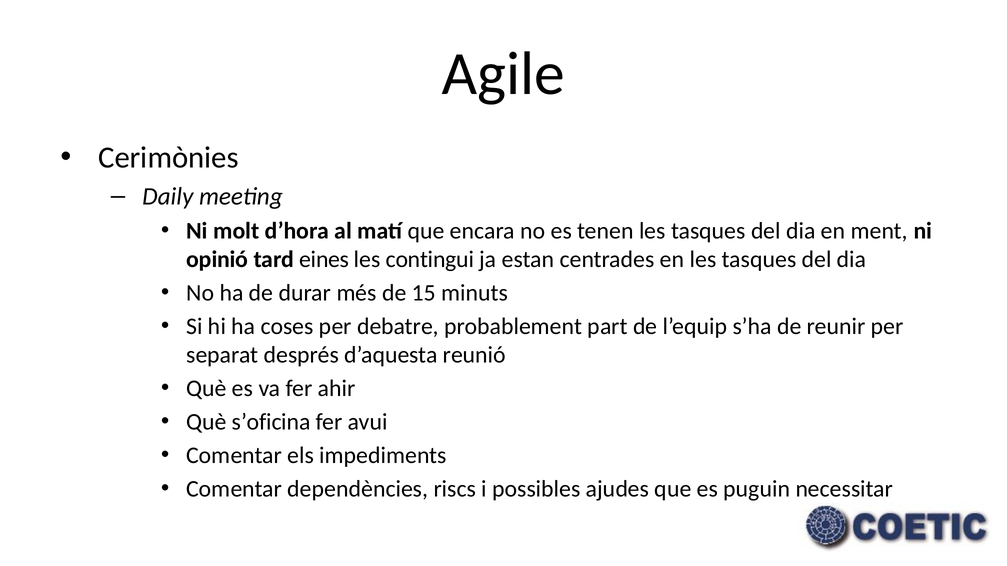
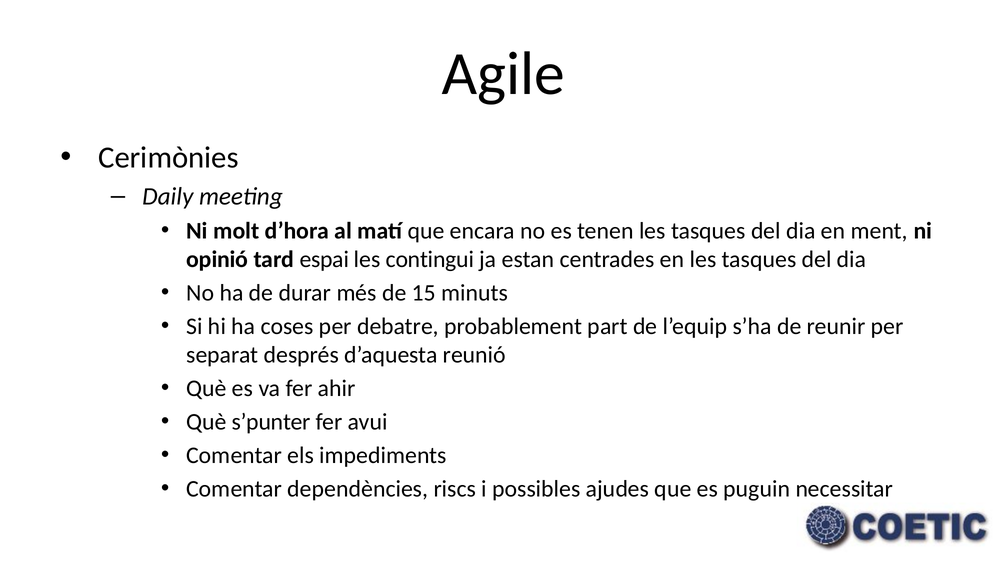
eines: eines -> espai (324, 259)
s’oficina: s’oficina -> s’punter (271, 422)
